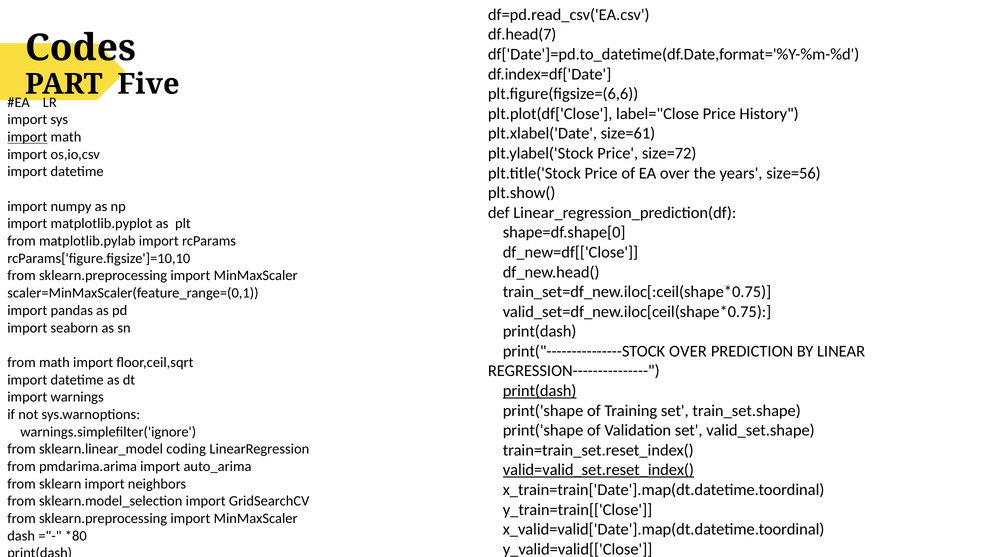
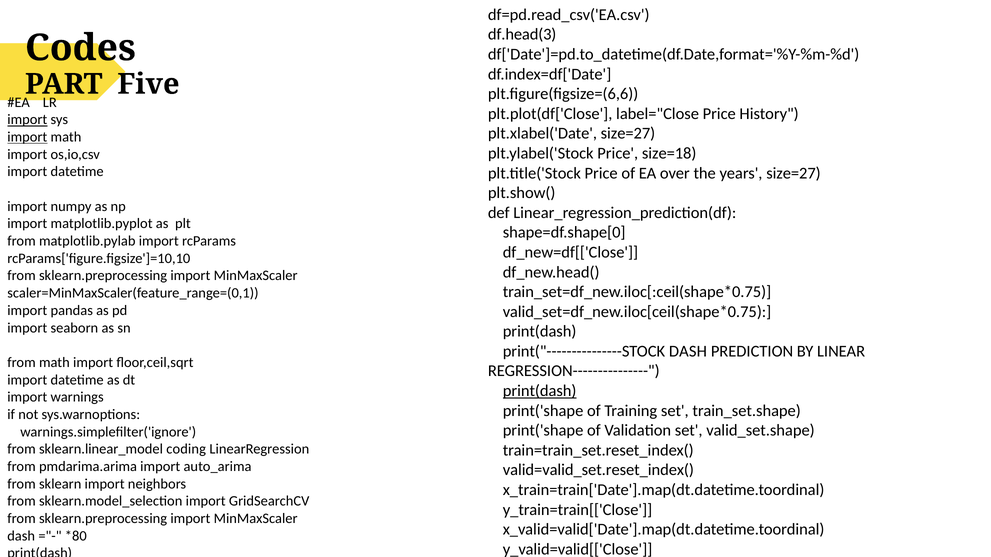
df.head(7: df.head(7 -> df.head(3 (522, 35)
import underline: none -> present (27, 120)
plt.xlabel('Date size=61: size=61 -> size=27 (628, 134)
size=72: size=72 -> size=18 (669, 153)
years size=56: size=56 -> size=27 (793, 173)
print("---------------STOCK OVER: OVER -> DASH (688, 352)
valid=valid_set.reset_index( underline: present -> none (598, 470)
